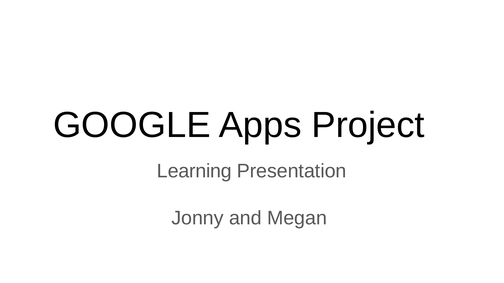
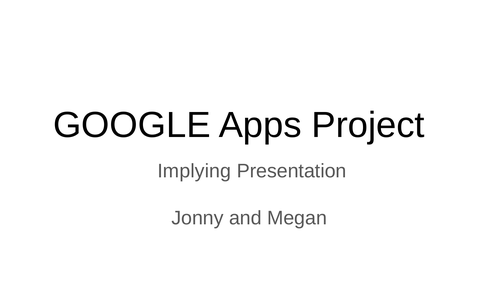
Learning: Learning -> Implying (194, 171)
